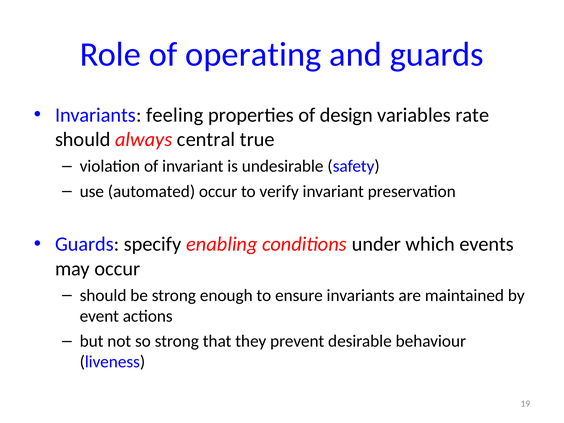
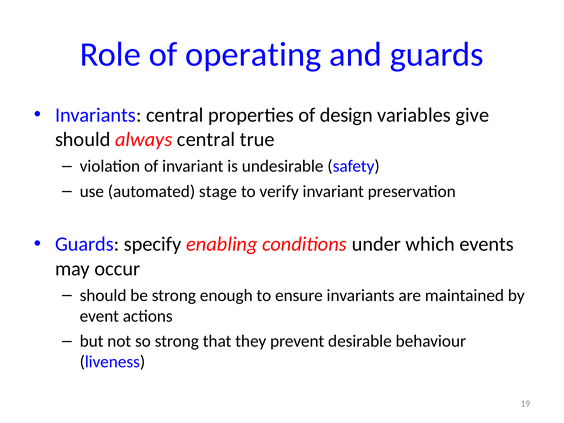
Invariants feeling: feeling -> central (175, 115)
rate: rate -> give (472, 115)
automated occur: occur -> stage (218, 191)
